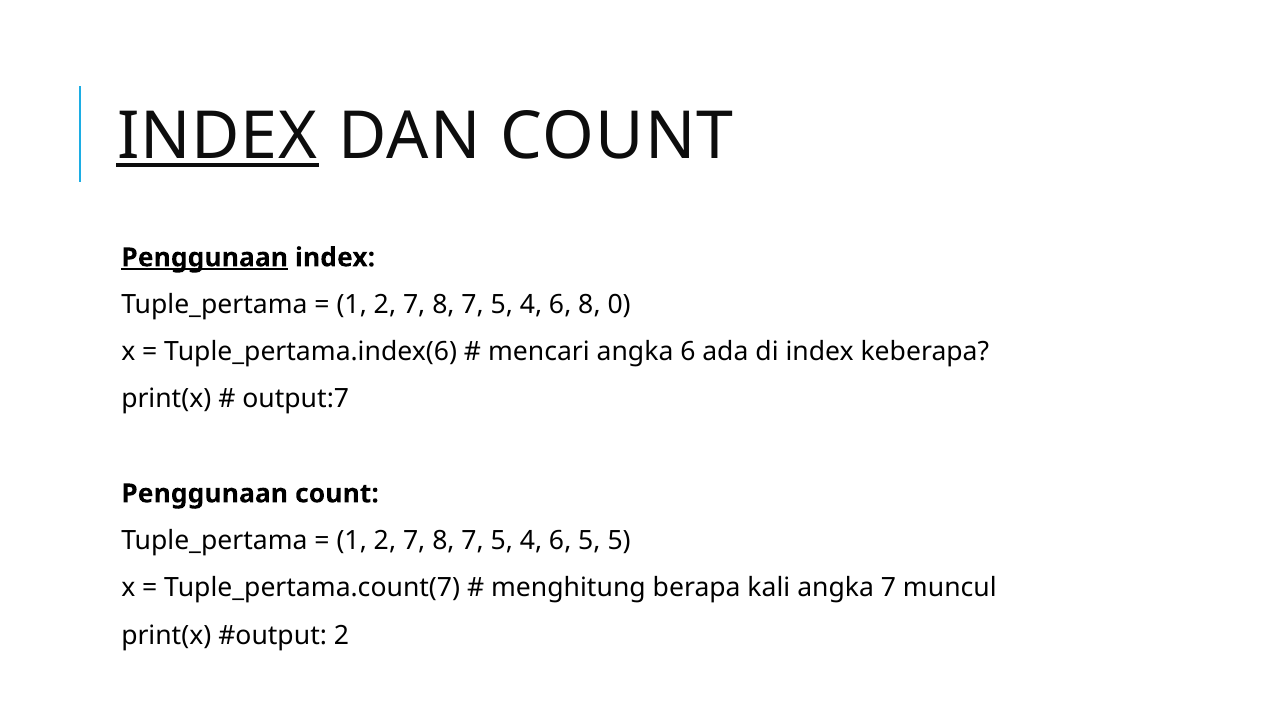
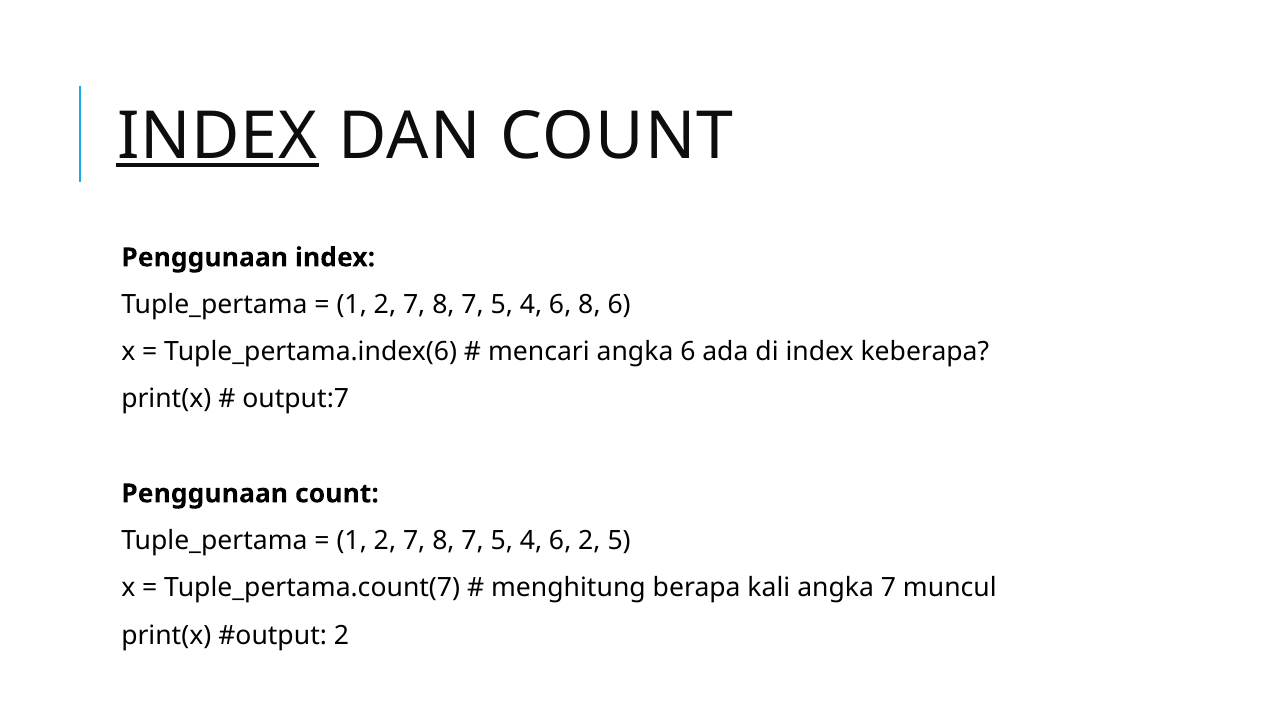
Penggunaan underline: present -> none (205, 258)
8 0: 0 -> 6 (619, 305)
6 5: 5 -> 2 (589, 541)
